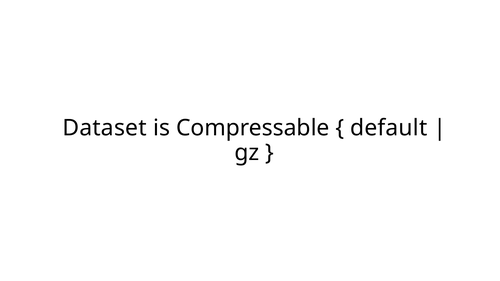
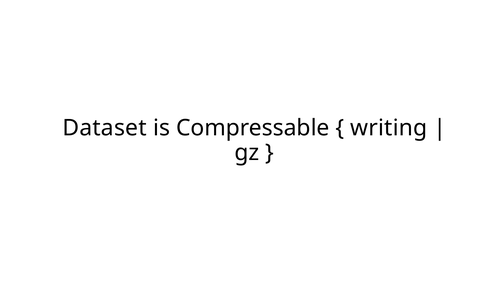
default: default -> writing (389, 128)
